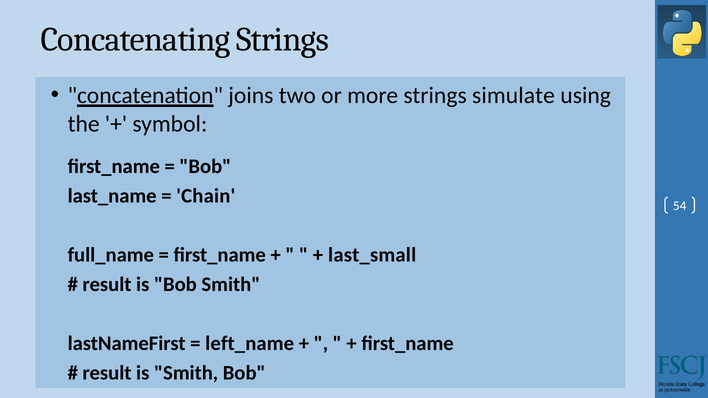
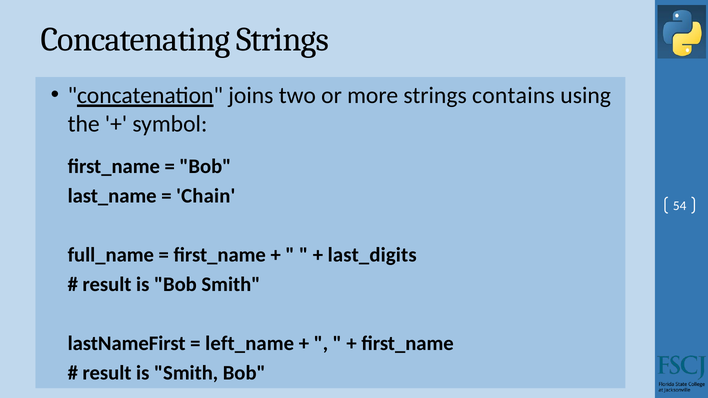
simulate: simulate -> contains (513, 96)
last_small: last_small -> last_digits (372, 255)
